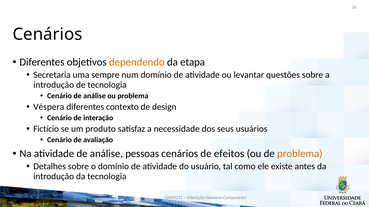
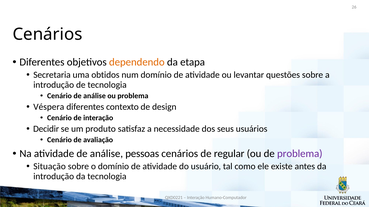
sempre: sempre -> obtidos (105, 75)
Fictício: Fictício -> Decidir (46, 129)
efeitos: efeitos -> regular (229, 154)
problema colour: orange -> purple (300, 154)
Detalhes: Detalhes -> Situação (50, 167)
